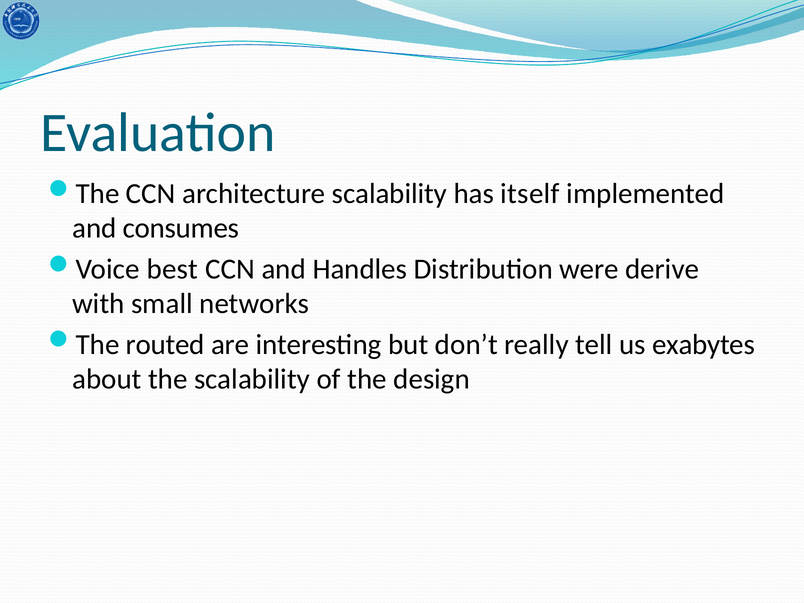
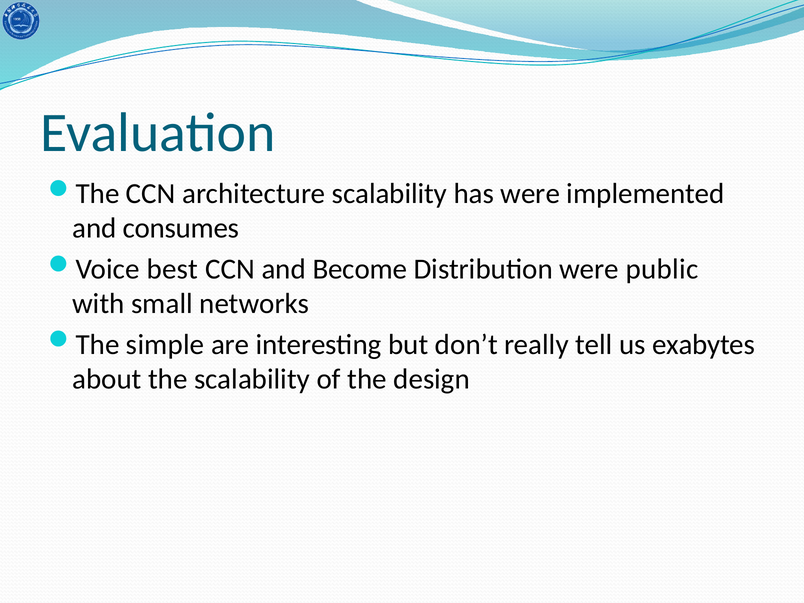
has itself: itself -> were (530, 194)
Handles: Handles -> Become (360, 269)
derive: derive -> public (662, 269)
routed: routed -> simple (165, 344)
